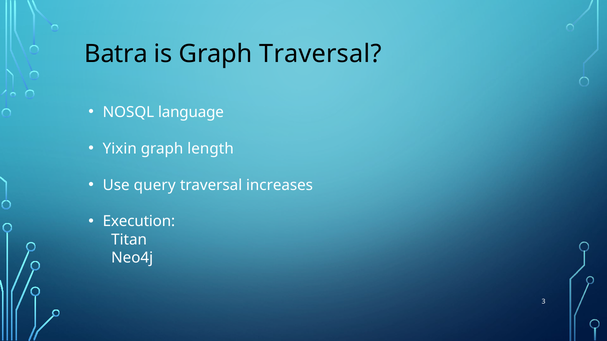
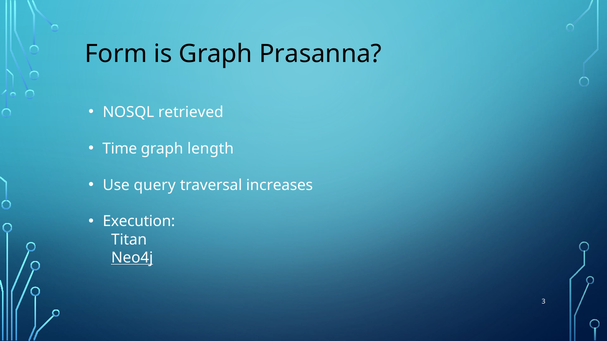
Batra: Batra -> Form (116, 54)
Graph Traversal: Traversal -> Prasanna (320, 54)
language: language -> retrieved (191, 112)
Yixin: Yixin -> Time (120, 149)
Neo4j underline: none -> present (132, 258)
